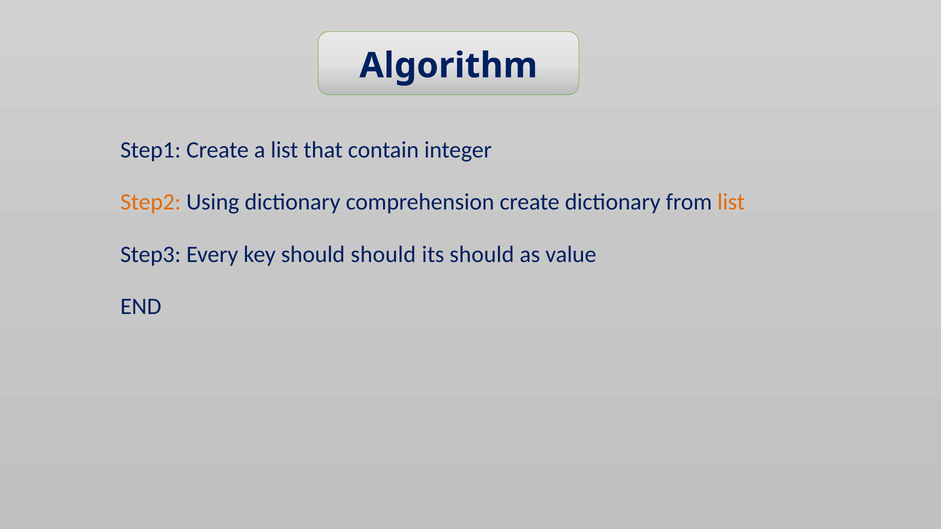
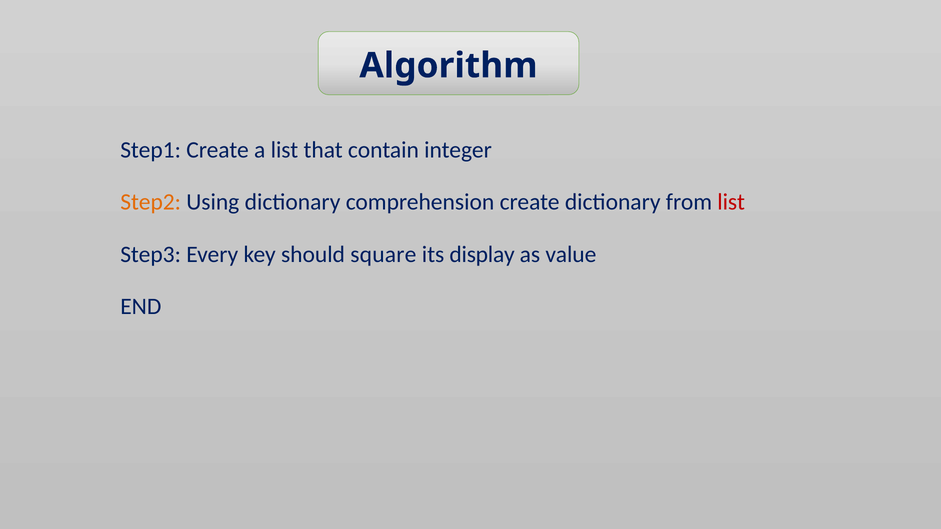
list colour: orange -> red (731, 202)
should should: should -> square (383, 254)
its should: should -> display (482, 254)
